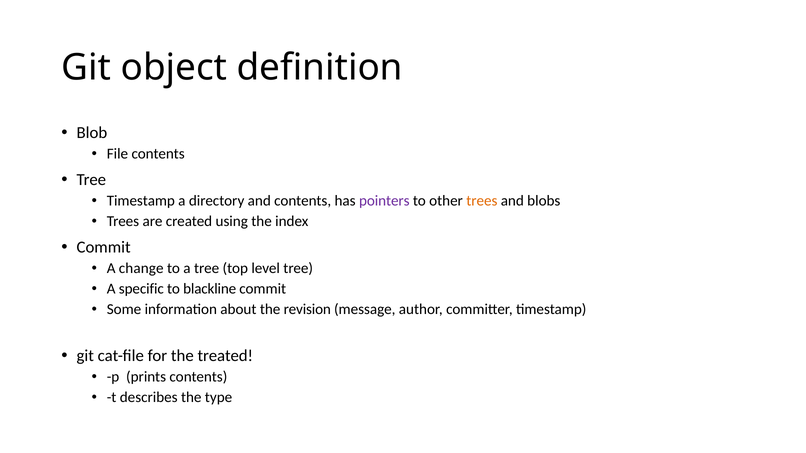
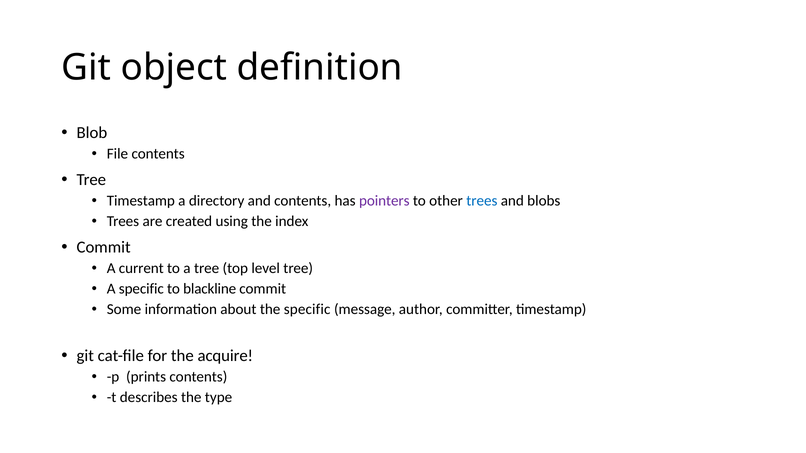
trees colour: orange -> blue (482, 201)
change: change -> current (141, 269)
the revision: revision -> specific (307, 310)
treated: treated -> acquire (225, 356)
